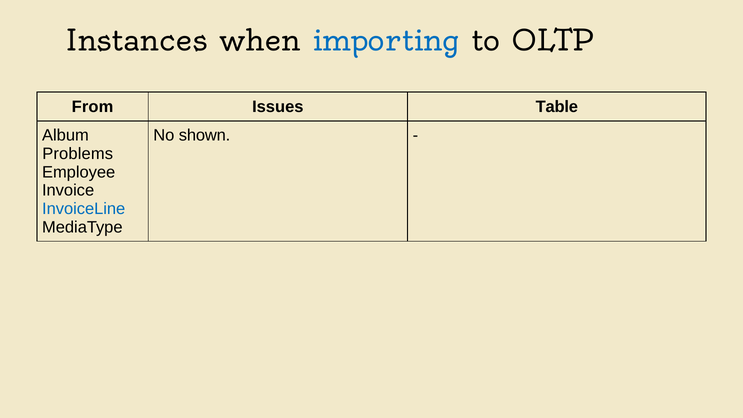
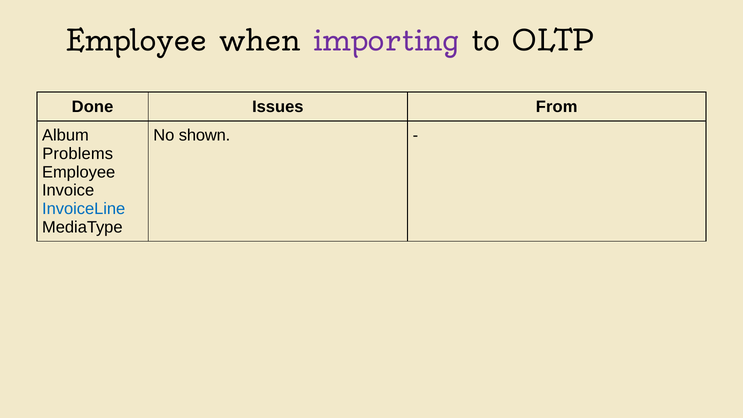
Instances: Instances -> Employee (136, 41)
importing colour: blue -> purple (386, 41)
From: From -> Done (93, 107)
Table: Table -> From (557, 107)
